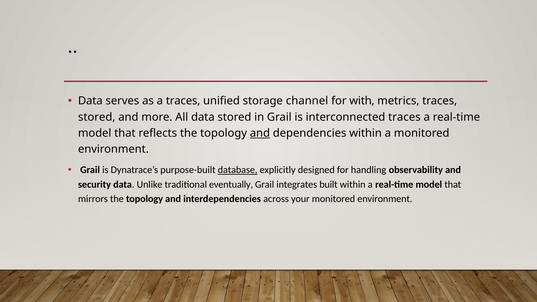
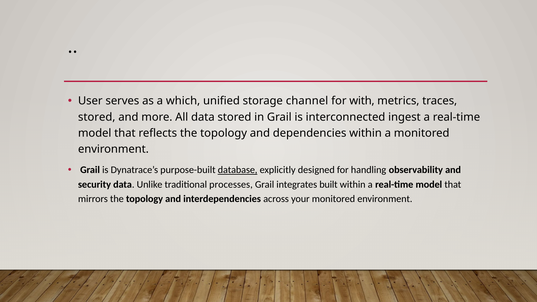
Data: Data -> User (90, 101)
a traces: traces -> which (183, 101)
interconnected traces: traces -> ingest (404, 117)
and underline: present -> none (260, 133)
eventually: eventually -> processes (231, 184)
